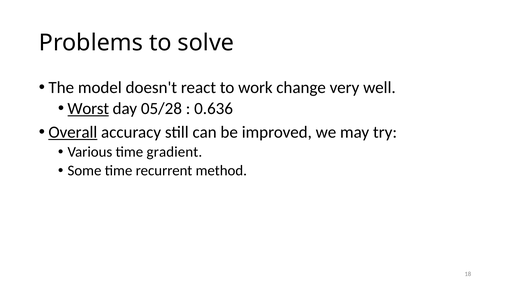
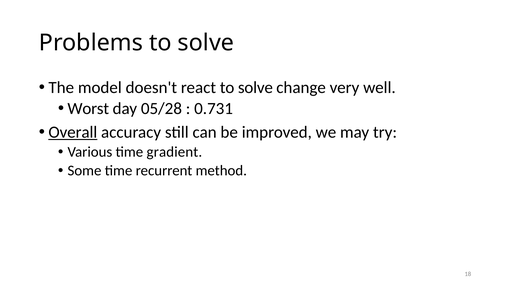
react to work: work -> solve (255, 87)
Worst underline: present -> none (88, 108)
0.636: 0.636 -> 0.731 (214, 108)
